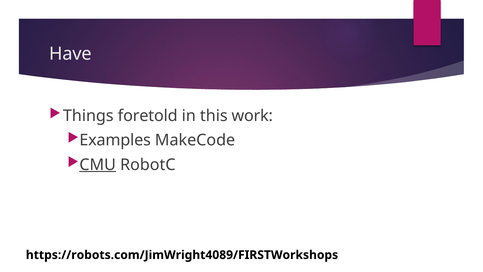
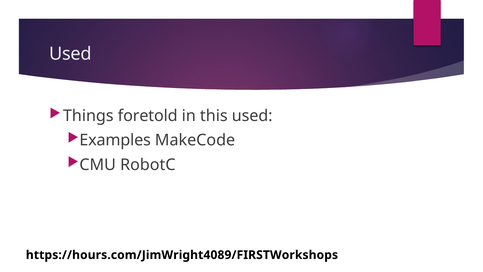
Have: Have -> Used (70, 54)
this work: work -> used (252, 116)
CMU underline: present -> none (98, 165)
https://robots.com/JimWright4089/FIRSTWorkshops: https://robots.com/JimWright4089/FIRSTWorkshops -> https://hours.com/JimWright4089/FIRSTWorkshops (182, 255)
